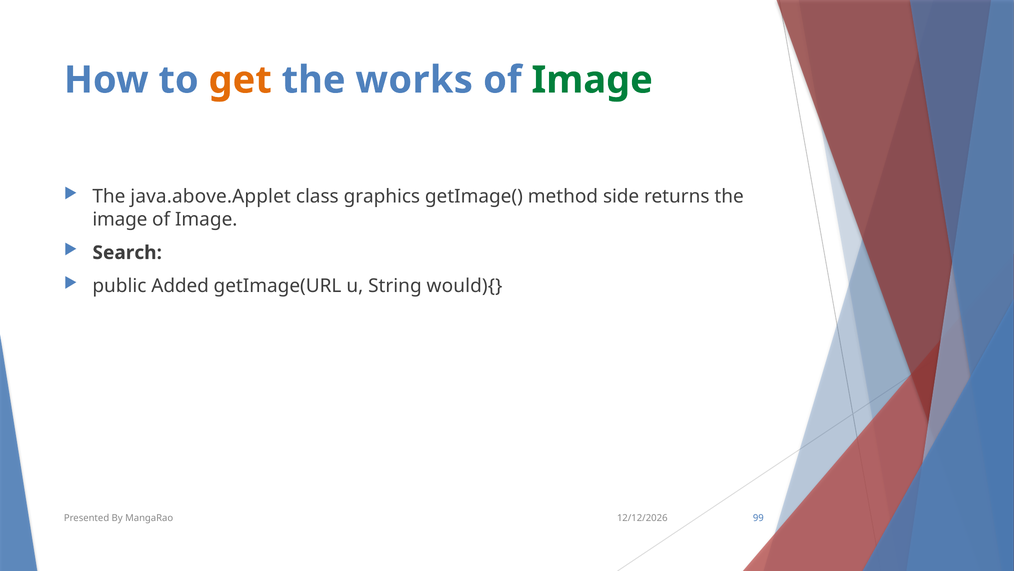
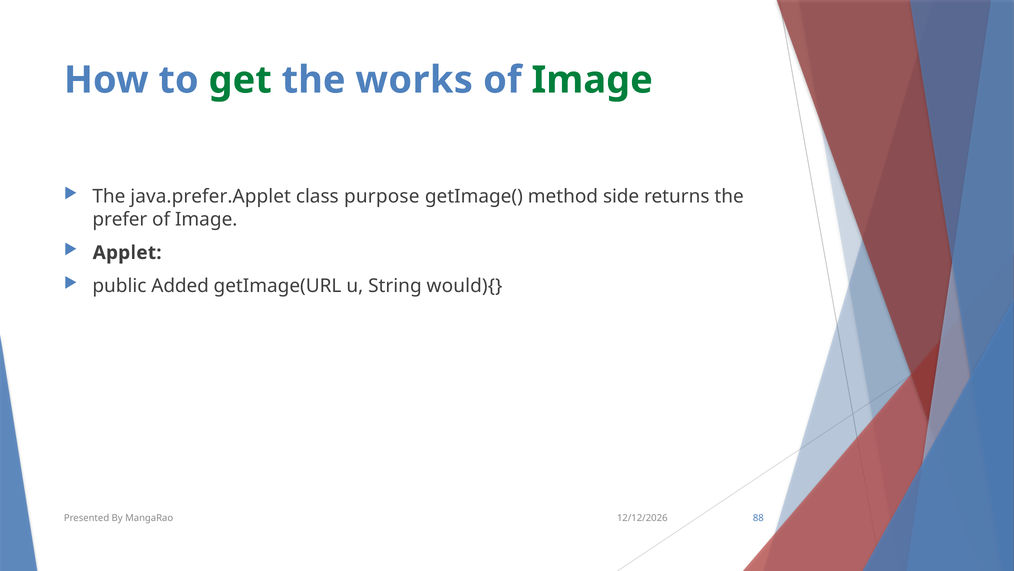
get colour: orange -> green (240, 80)
java.above.Applet: java.above.Applet -> java.prefer.Applet (211, 196)
graphics: graphics -> purpose (382, 196)
image: image -> prefer (120, 219)
Search: Search -> Applet (127, 252)
99: 99 -> 88 (758, 518)
